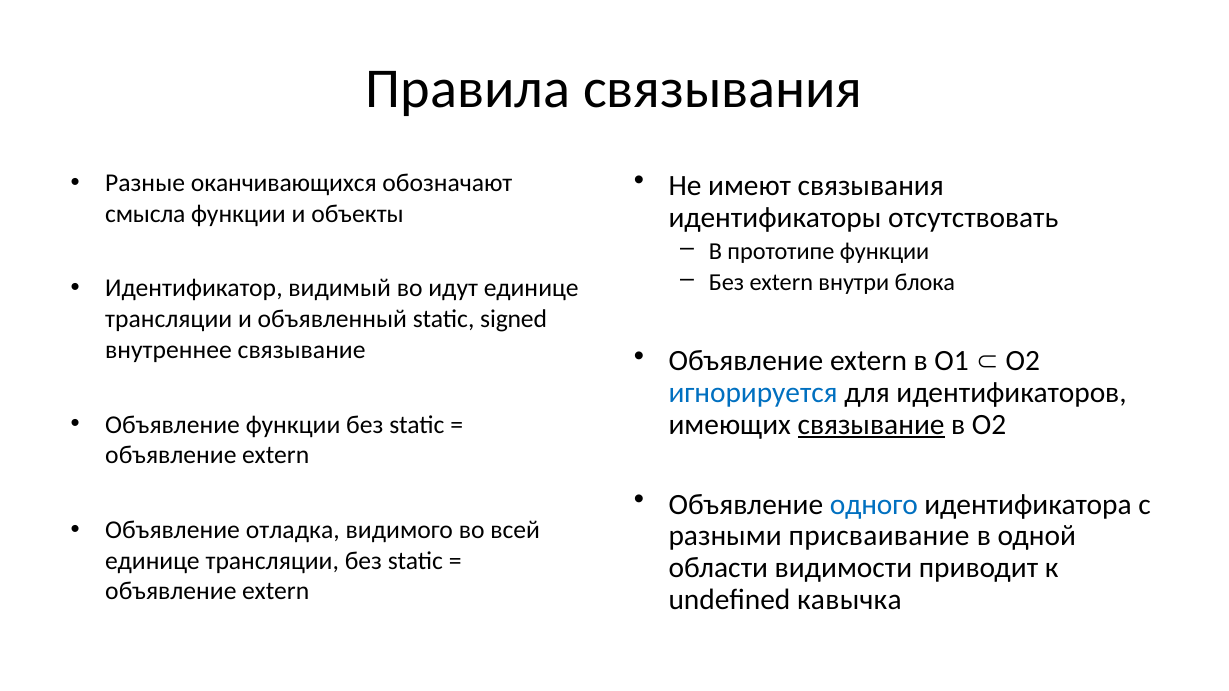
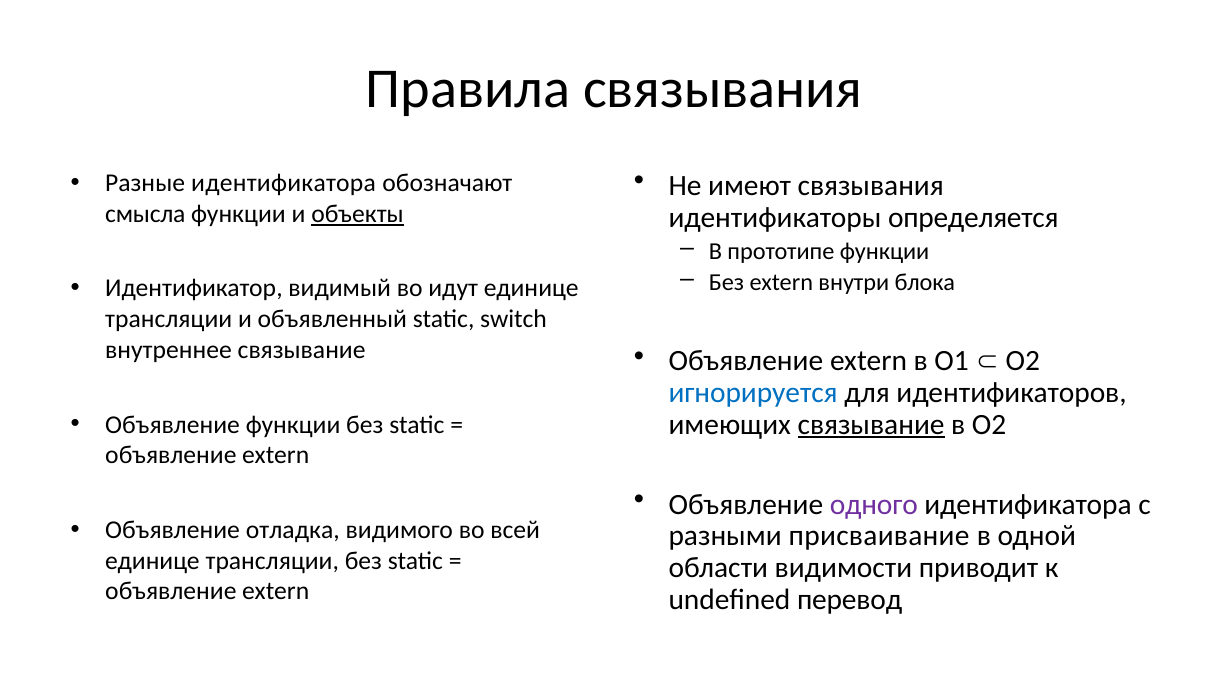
Разные оканчивающихся: оканчивающихся -> идентификатора (284, 183)
объекты underline: none -> present (358, 214)
отсутствовать: отсутствовать -> определяется (973, 217)
signed: signed -> switch (514, 319)
одного colour: blue -> purple (874, 505)
кавычка: кавычка -> перевод (850, 600)
